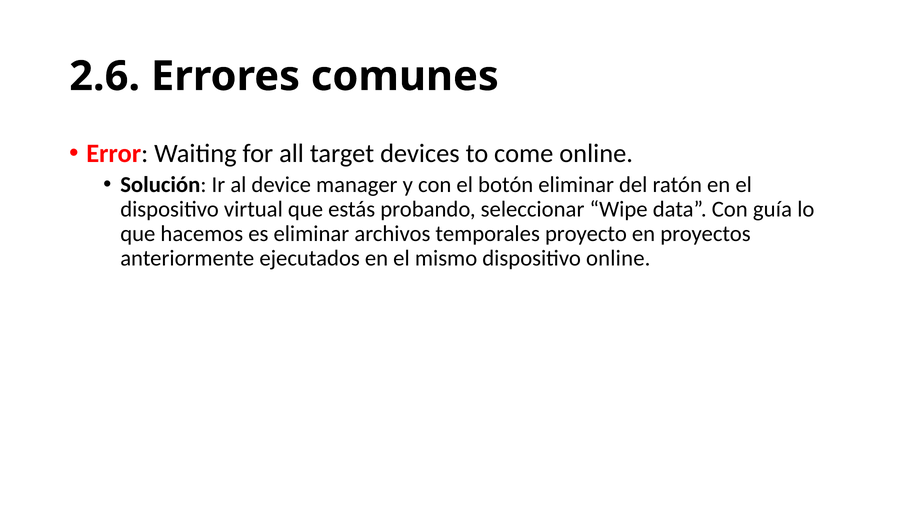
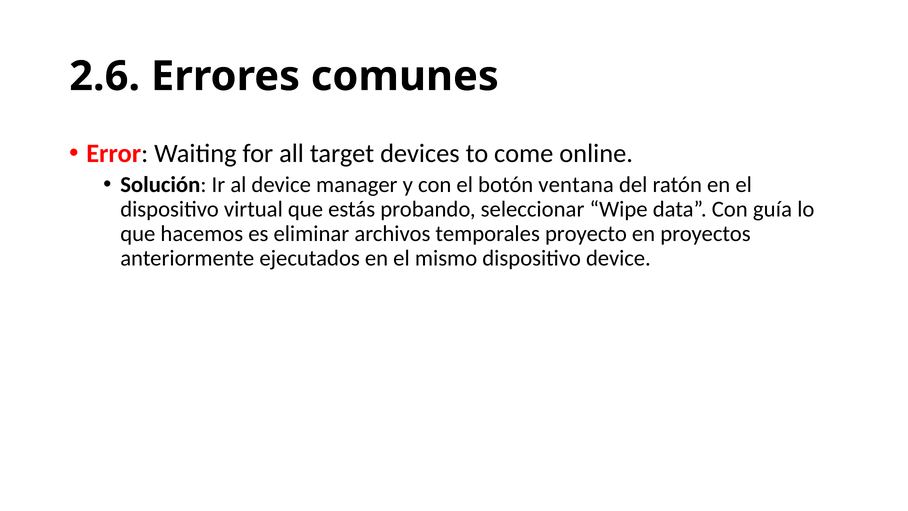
botón eliminar: eliminar -> ventana (576, 185)
dispositivo online: online -> device (618, 258)
